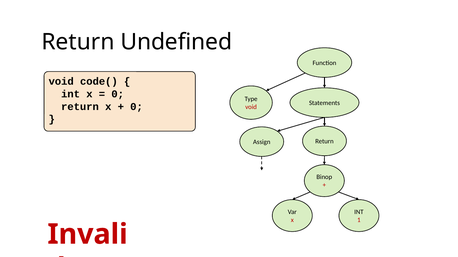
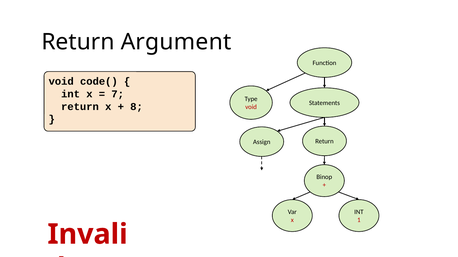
Undefined: Undefined -> Argument (176, 42)
0: 0 -> 7 (118, 94)
0: 0 -> 8 (137, 107)
